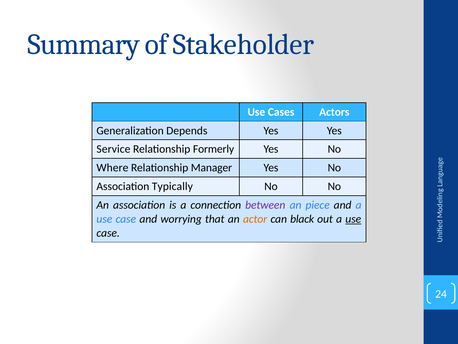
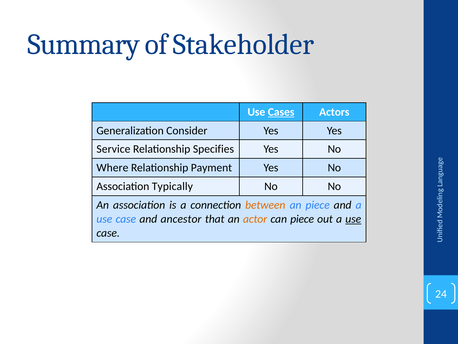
Cases underline: none -> present (281, 112)
Depends: Depends -> Consider (187, 130)
Formerly: Formerly -> Specifies (213, 149)
Manager: Manager -> Payment (211, 168)
between colour: purple -> orange (265, 205)
worrying: worrying -> ancestor (181, 219)
can black: black -> piece (302, 219)
